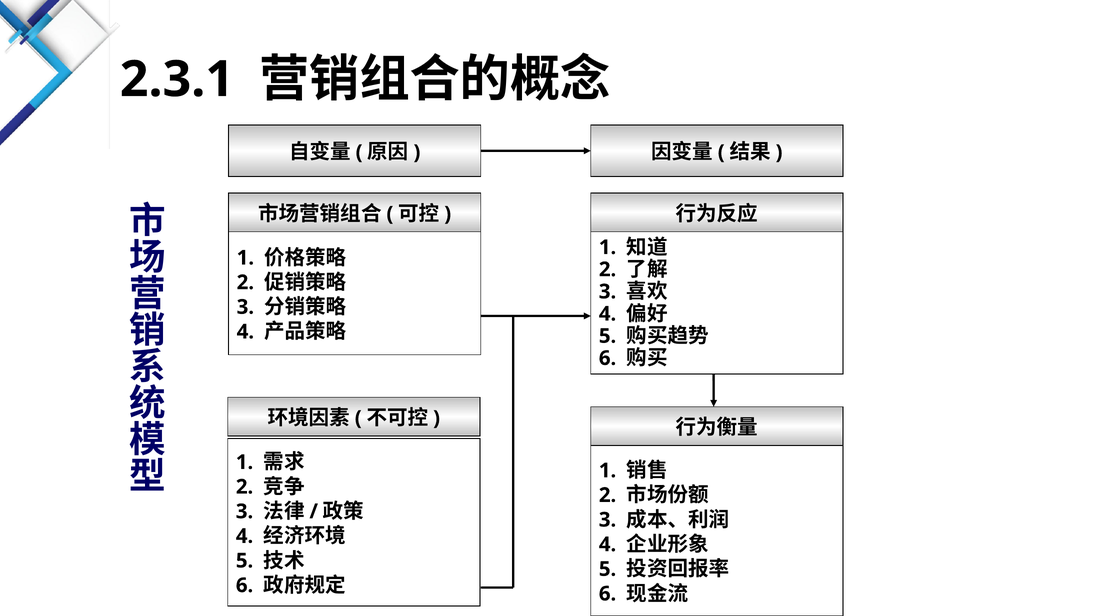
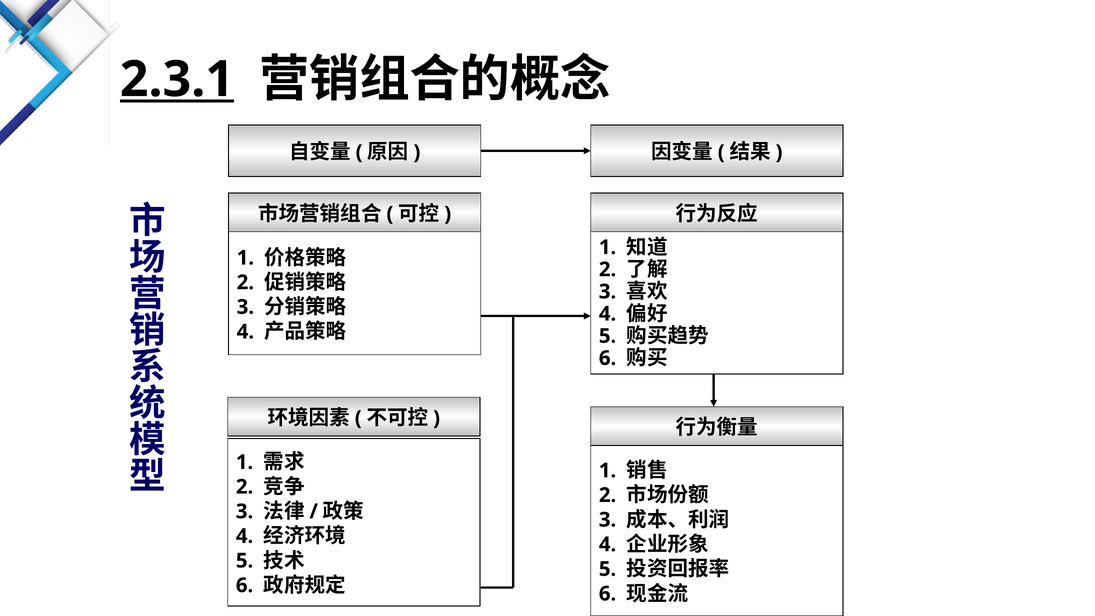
2.3.1 underline: none -> present (177, 79)
